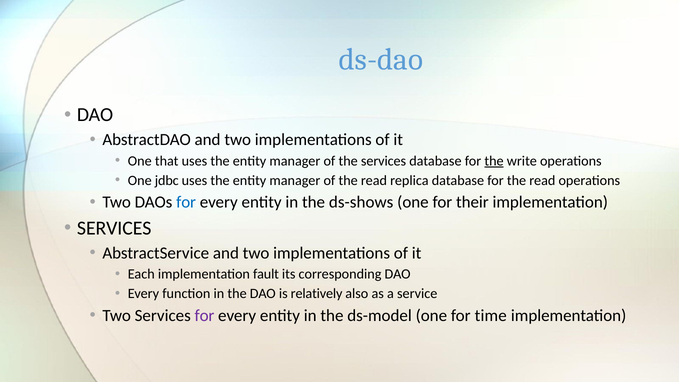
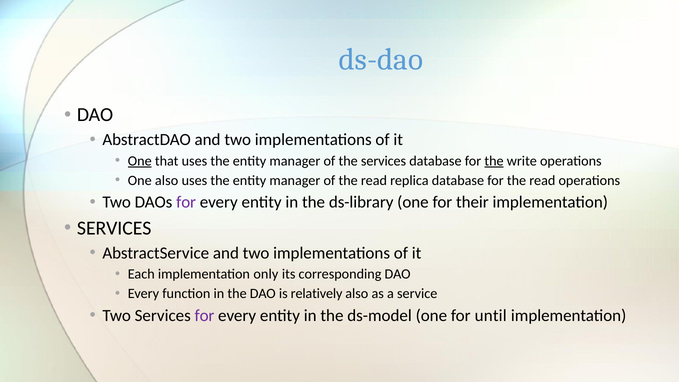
One underline: none -> present (140, 161)
One jdbc: jdbc -> also (167, 180)
for colour: blue -> purple (186, 202)
ds-shows: ds-shows -> ds-library (361, 202)
fault: fault -> only (266, 274)
time: time -> until (491, 315)
